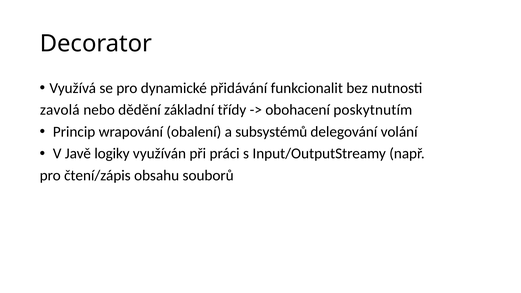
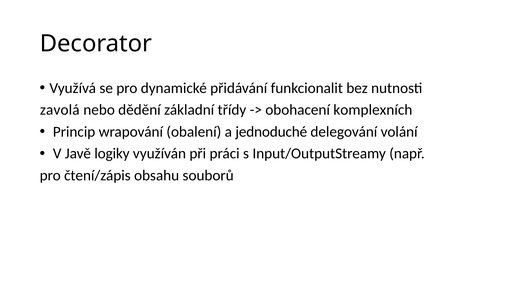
poskytnutím: poskytnutím -> komplexních (373, 110)
subsystémů: subsystémů -> jednoduché (271, 132)
